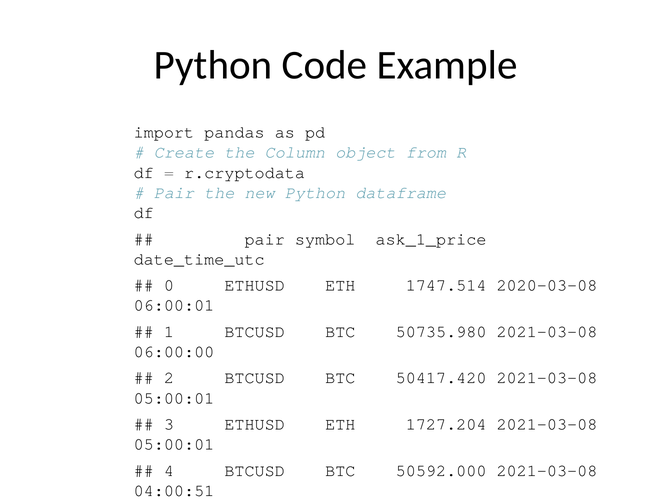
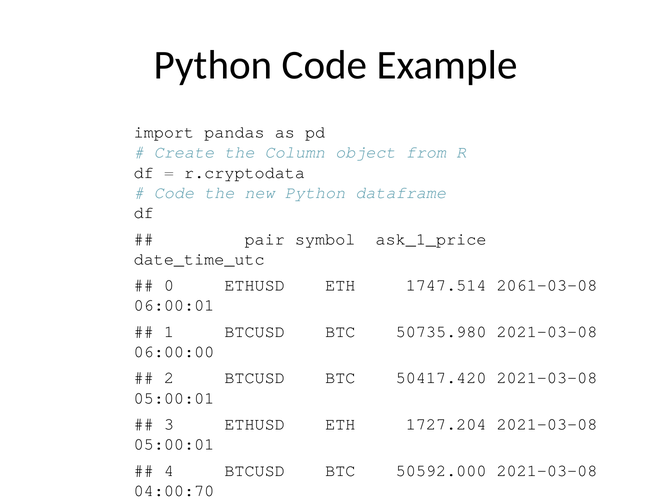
Pair: Pair -> Code (174, 193)
2020-03-08: 2020-03-08 -> 2061-03-08 (547, 285)
04:00:51: 04:00:51 -> 04:00:70 (174, 491)
